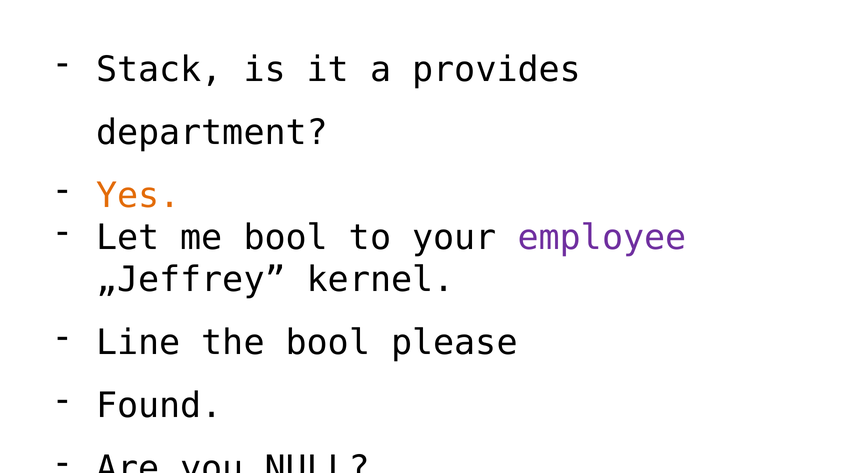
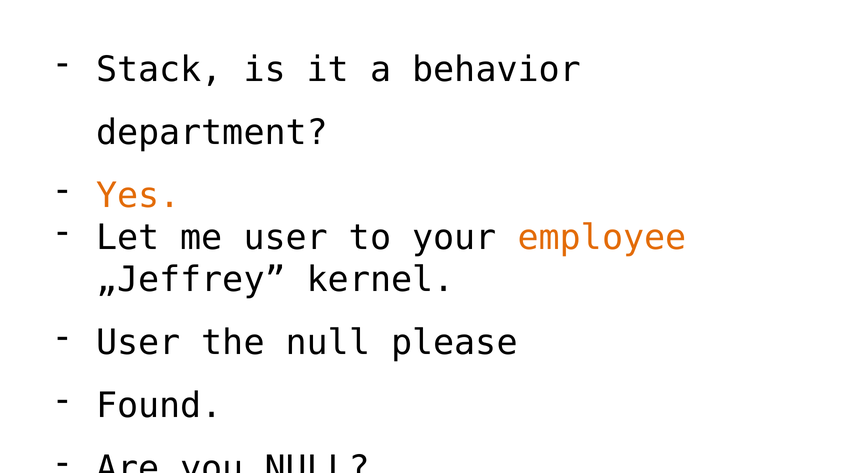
provides: provides -> behavior (497, 70)
me bool: bool -> user (286, 238)
employee colour: purple -> orange (602, 238)
Line: Line -> User (138, 343)
the bool: bool -> null (328, 343)
